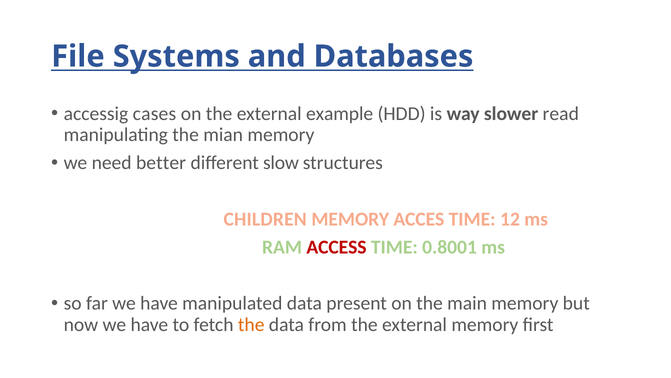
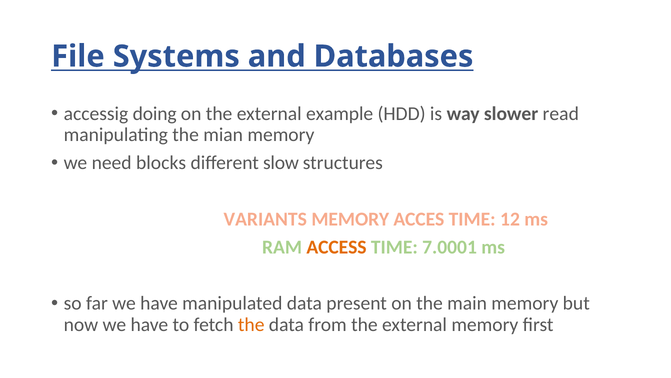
cases: cases -> doing (155, 113)
better: better -> blocks (161, 163)
CHILDREN: CHILDREN -> VARIANTS (265, 219)
ACCESS colour: red -> orange (336, 247)
0.8001: 0.8001 -> 7.0001 (450, 247)
